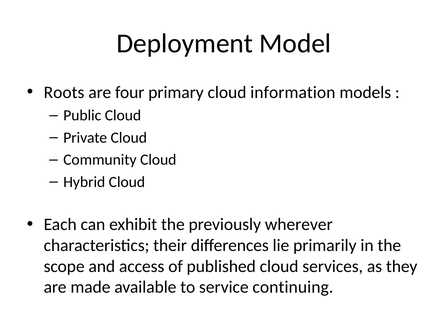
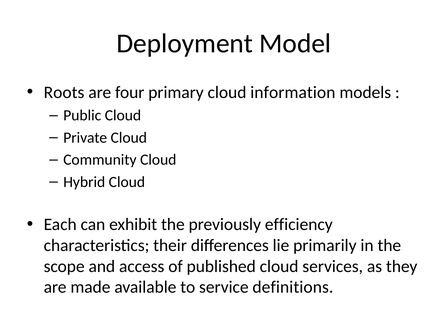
wherever: wherever -> efficiency (299, 224)
continuing: continuing -> definitions (293, 287)
